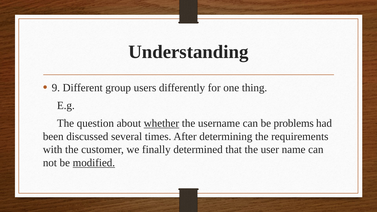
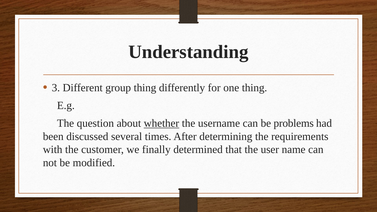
9: 9 -> 3 (56, 88)
group users: users -> thing (145, 88)
modified underline: present -> none (94, 163)
